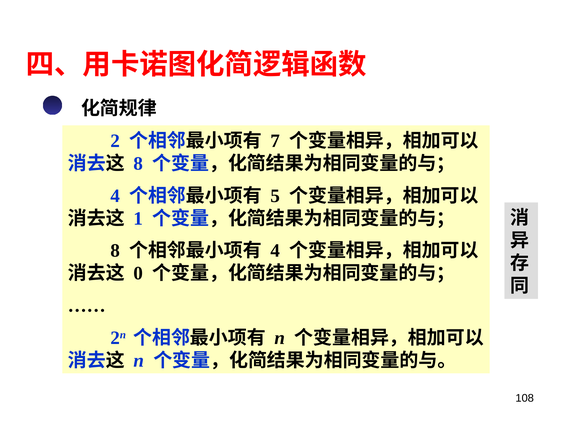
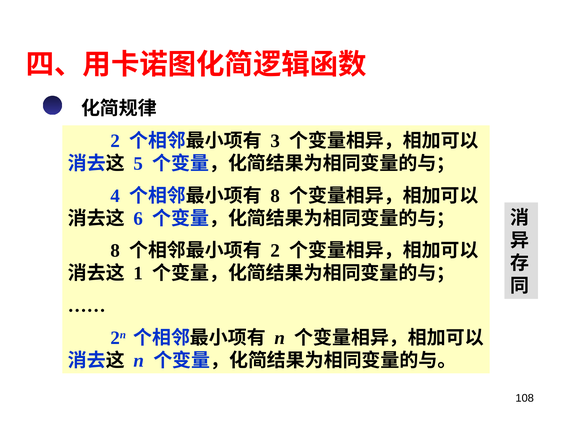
7: 7 -> 3 (275, 141)
8: 8 -> 5 (138, 164)
5: 5 -> 8 (275, 196)
1: 1 -> 6 (138, 219)
4: 4 -> 2 (275, 251)
0: 0 -> 1 (138, 273)
